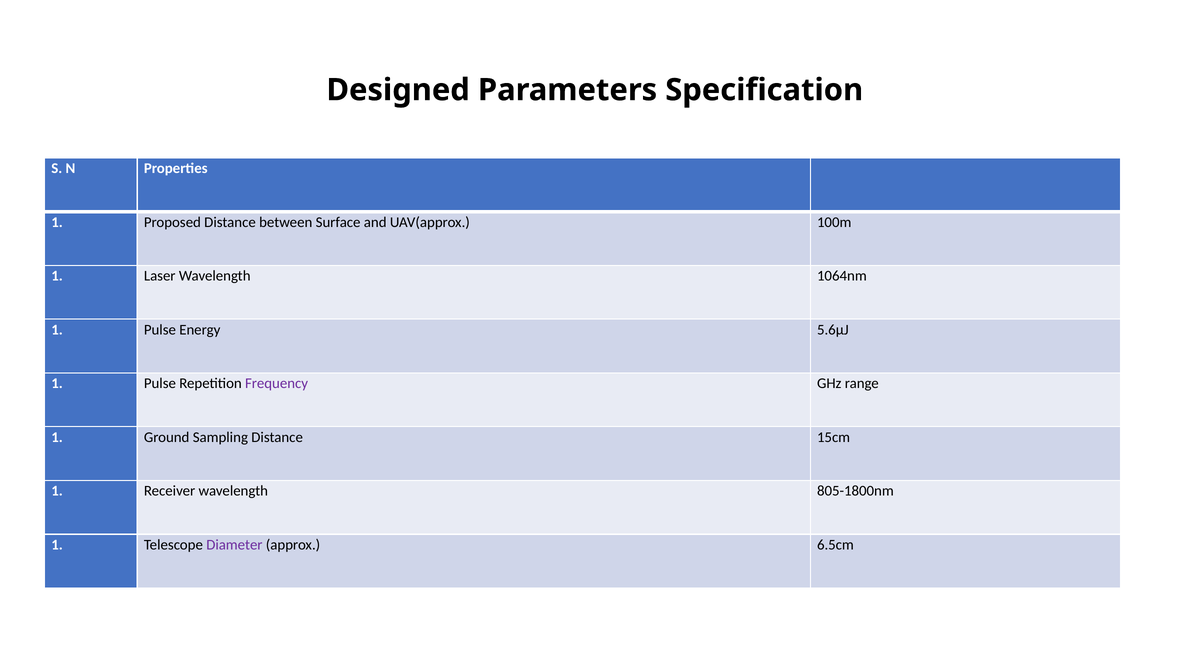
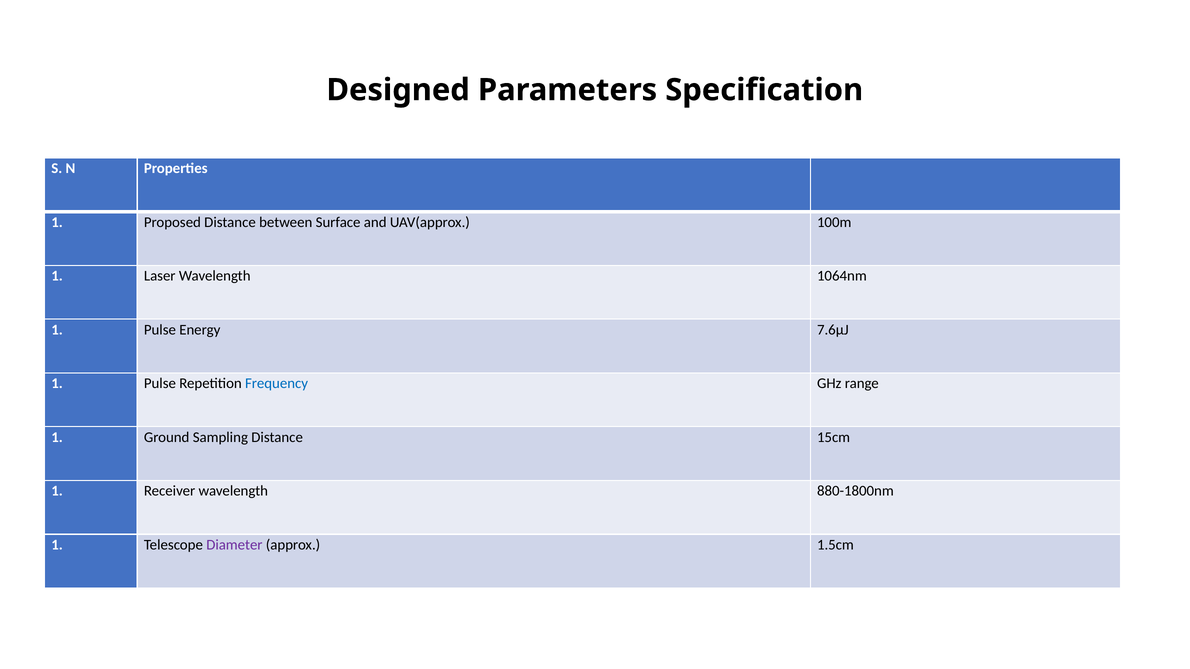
5.6µJ: 5.6µJ -> 7.6µJ (833, 330)
Frequency colour: purple -> blue (277, 384)
805-1800nm: 805-1800nm -> 880-1800nm (855, 491)
6.5cm: 6.5cm -> 1.5cm (835, 545)
